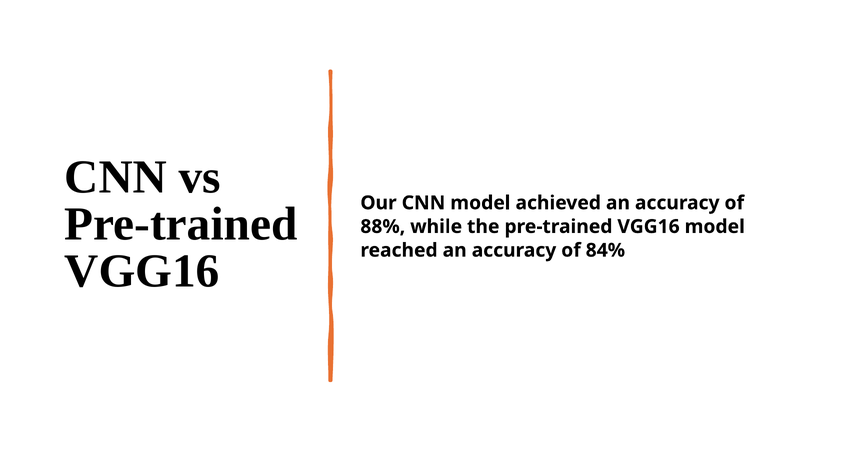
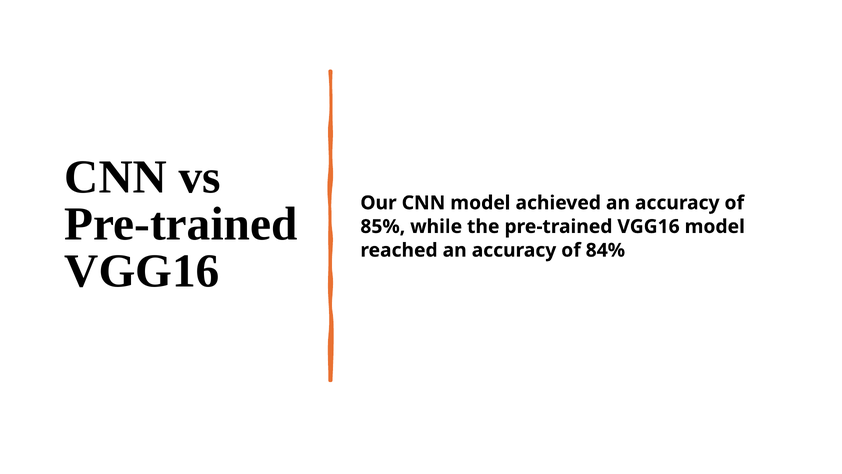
88%: 88% -> 85% (383, 226)
